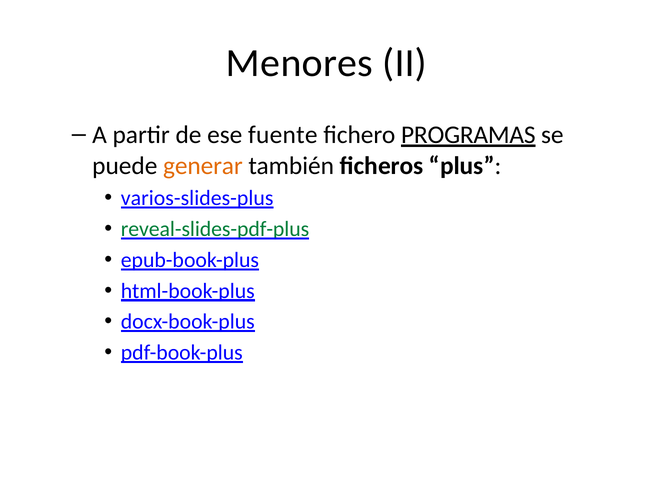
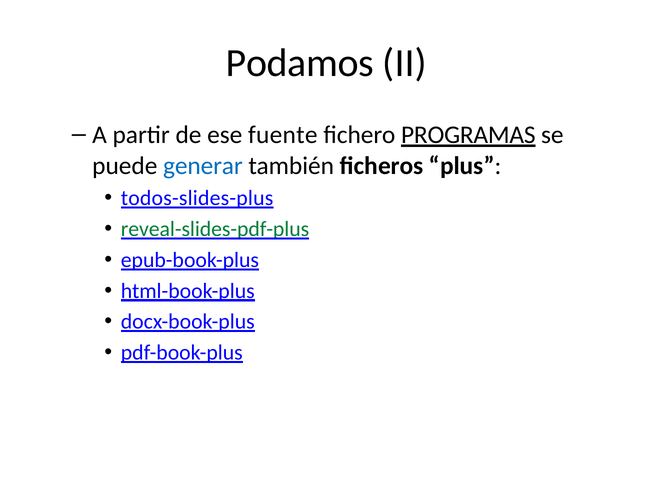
Menores: Menores -> Podamos (300, 63)
generar colour: orange -> blue (203, 166)
varios-slides-plus: varios-slides-plus -> todos-slides-plus (197, 198)
